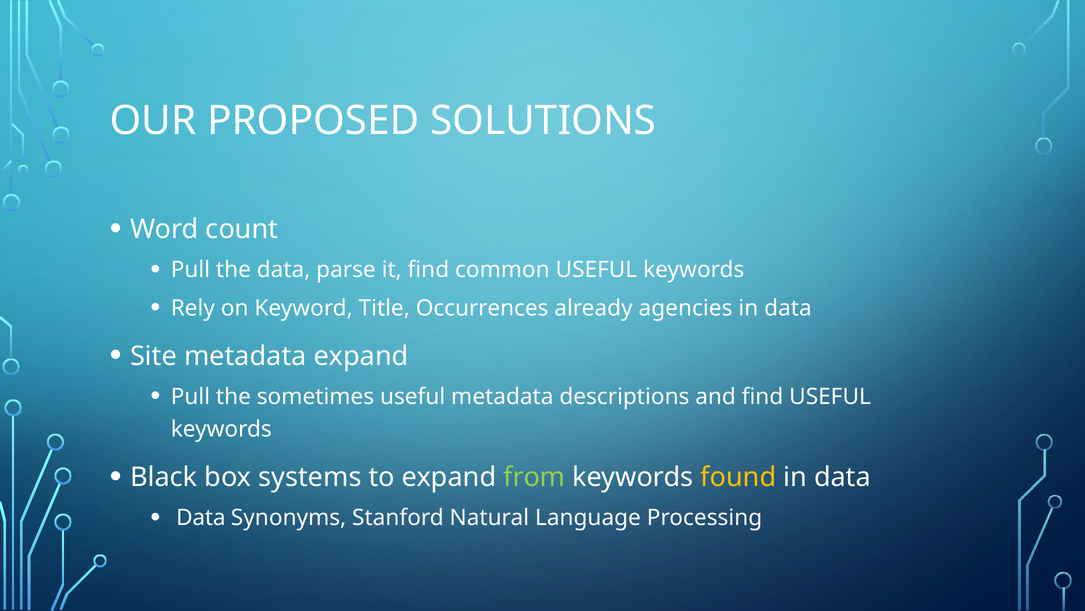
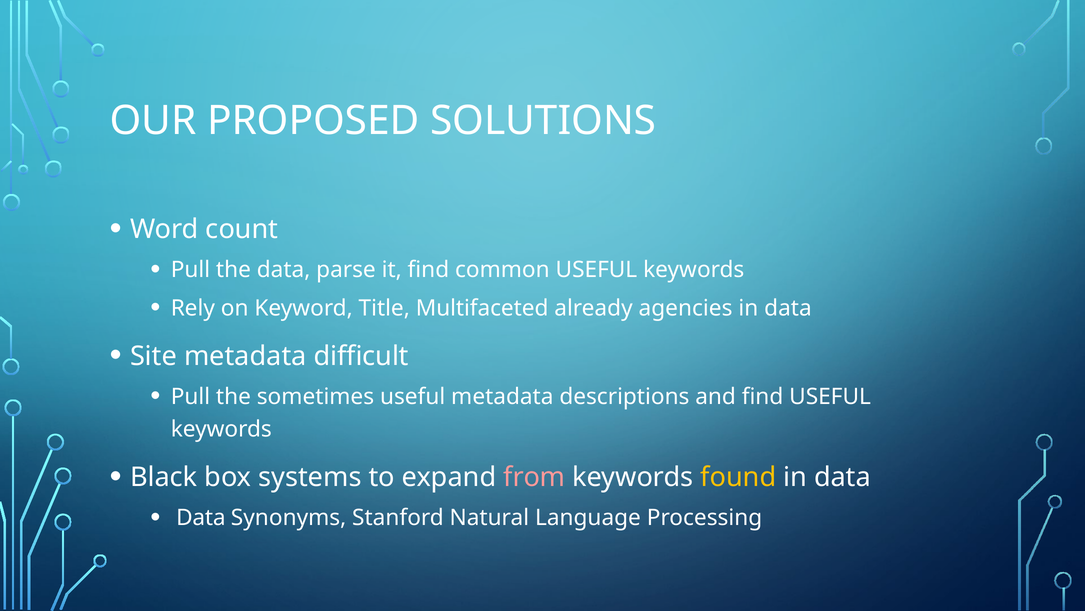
Occurrences: Occurrences -> Multifaceted (482, 308)
metadata expand: expand -> difficult (361, 356)
from colour: light green -> pink (534, 477)
